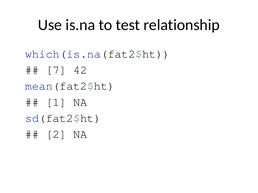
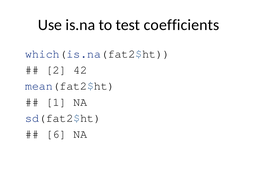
relationship: relationship -> coefficients (182, 25)
7: 7 -> 2 (56, 70)
2: 2 -> 6 (56, 134)
